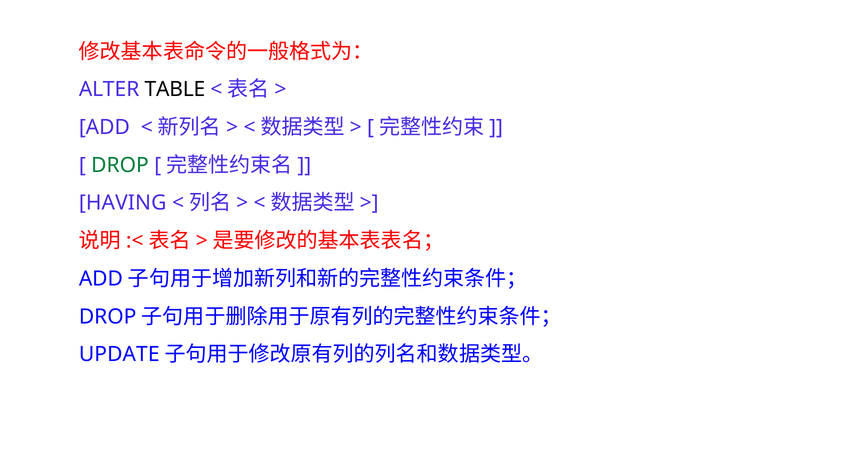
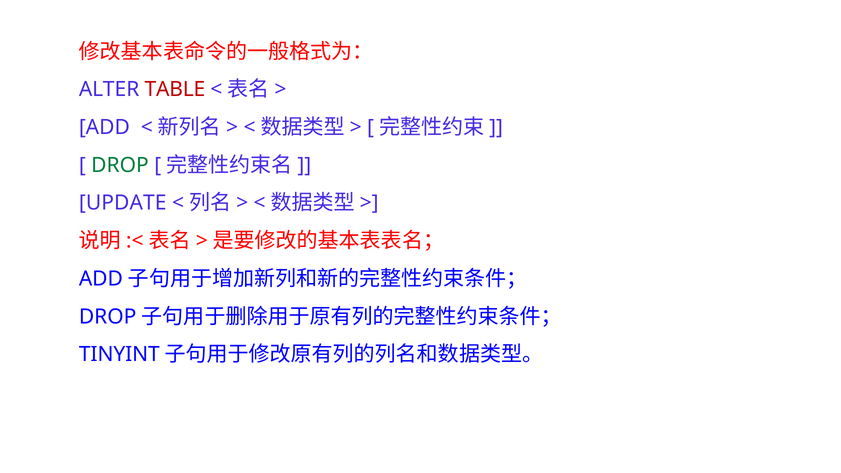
TABLE colour: black -> red (175, 90)
HAVING: HAVING -> UPDATE (123, 203)
UPDATE: UPDATE -> TINYINT (119, 354)
